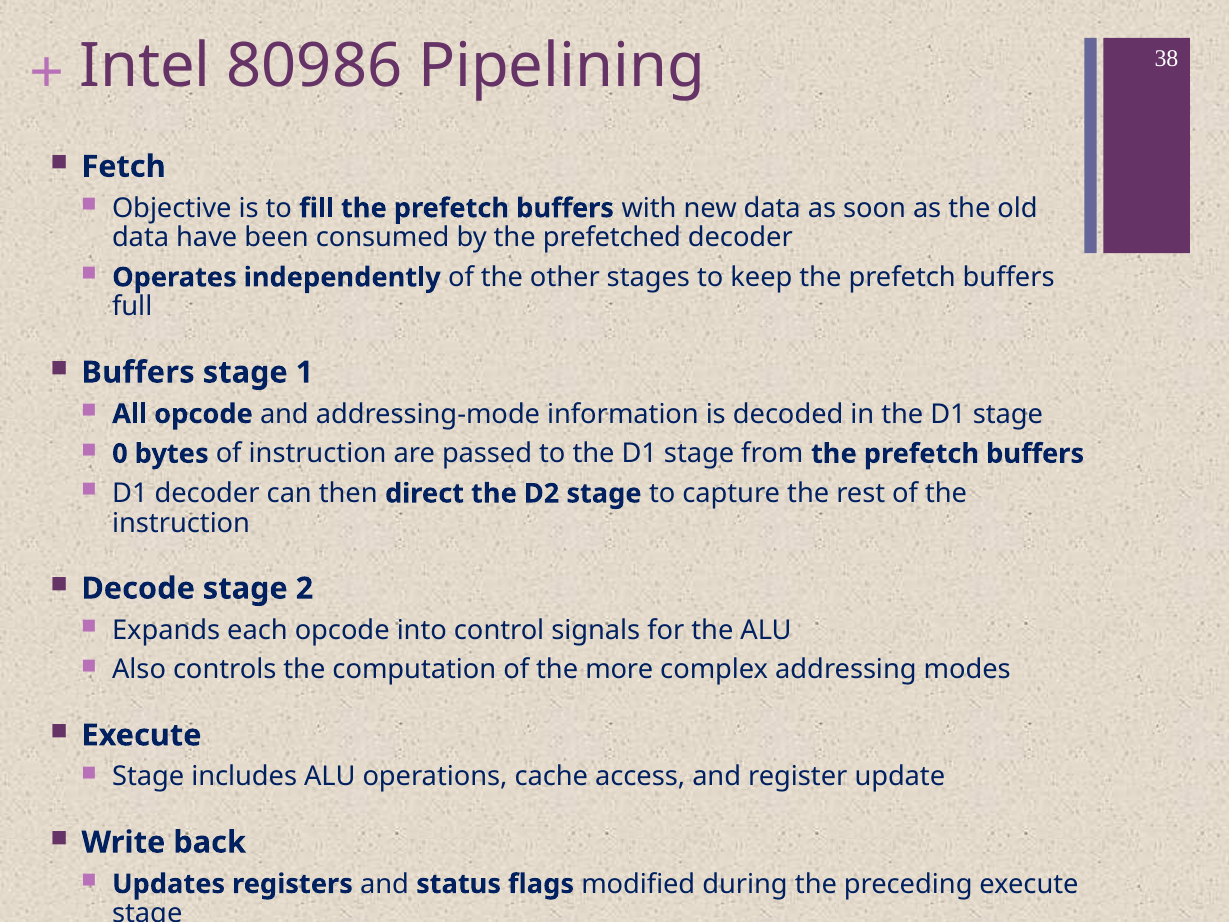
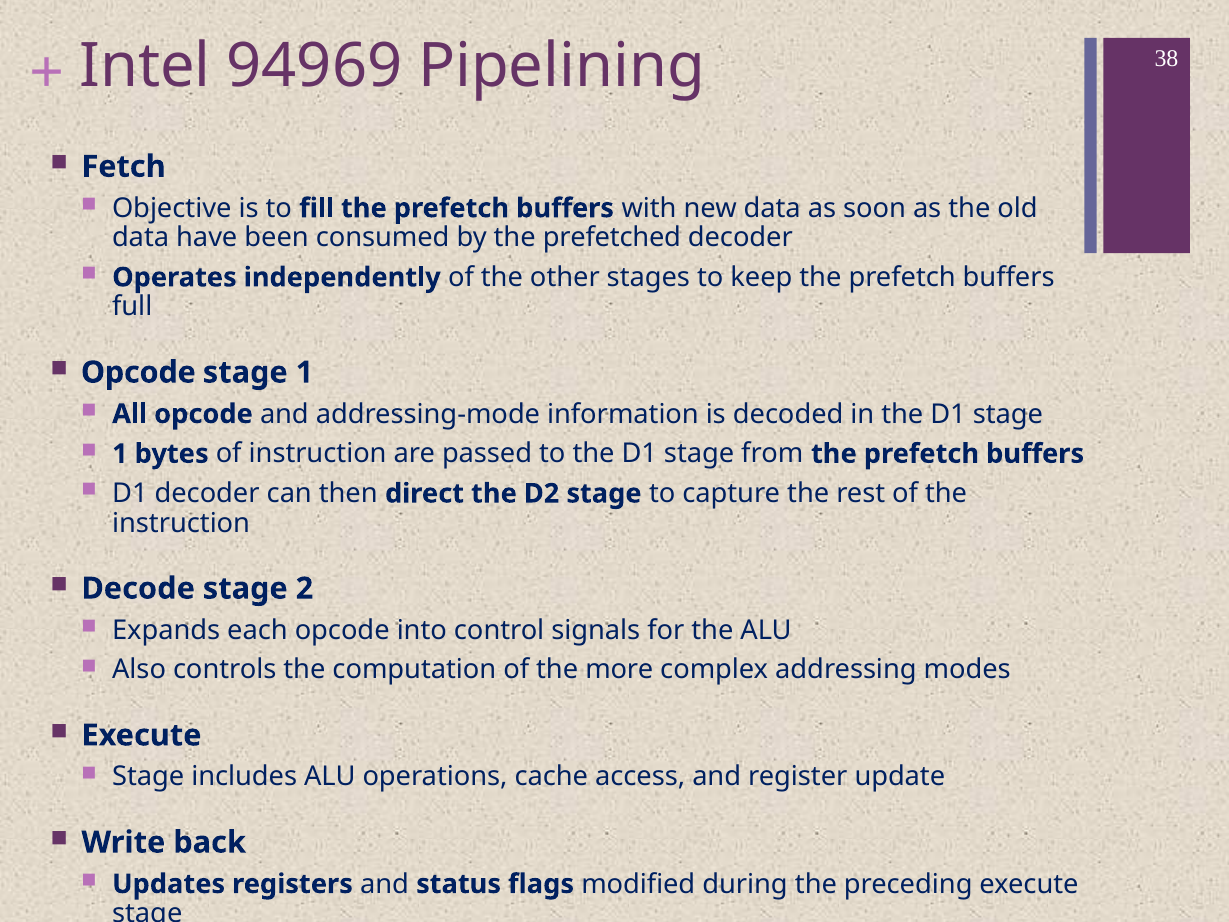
80986: 80986 -> 94969 (314, 67)
Buffers: Buffers -> Opcode (138, 372)
0: 0 -> 1 (120, 454)
